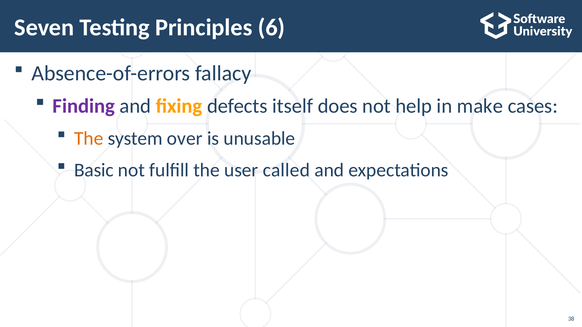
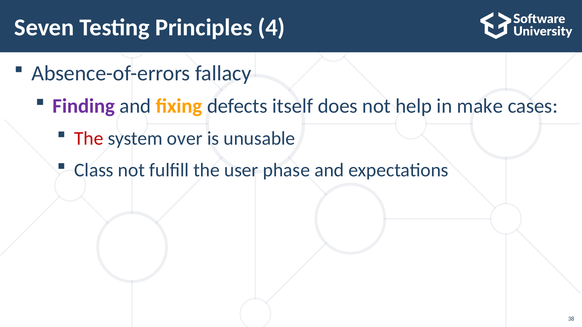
6: 6 -> 4 (271, 28)
The colour: orange -> red (89, 138)
Basic: Basic -> Class (94, 170)
called: called -> phase (286, 170)
